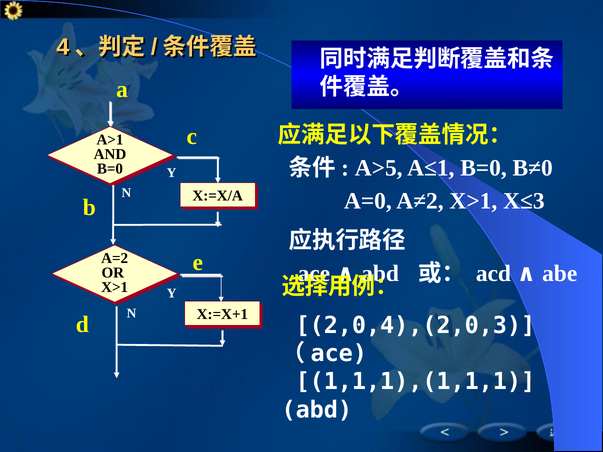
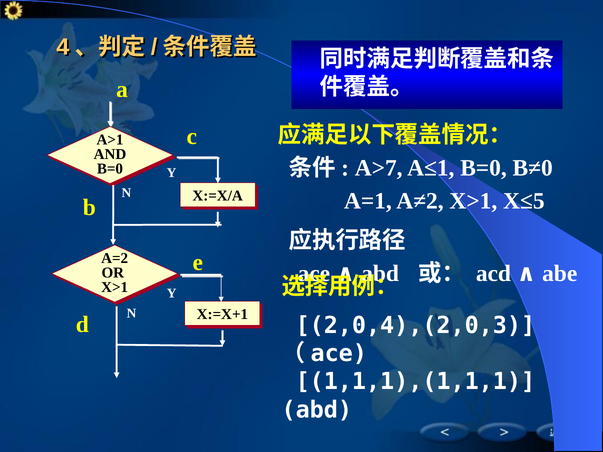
A>5: A>5 -> A>7 (379, 168)
A=0: A=0 -> A=1 (368, 201)
X≤3: X≤3 -> X≤5 (524, 201)
